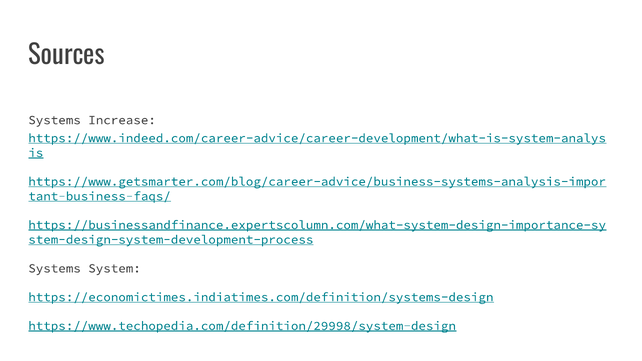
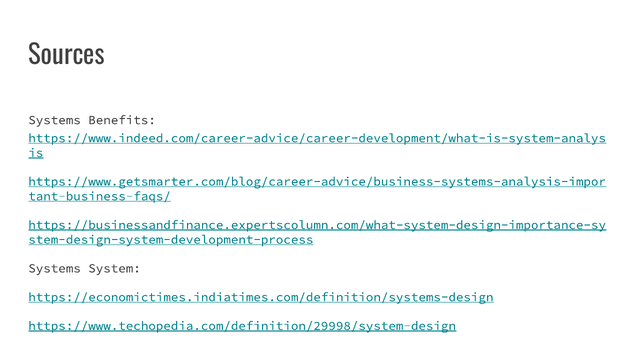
Increase: Increase -> Benefits (122, 120)
